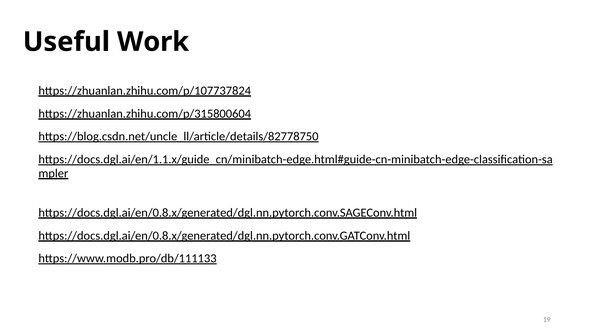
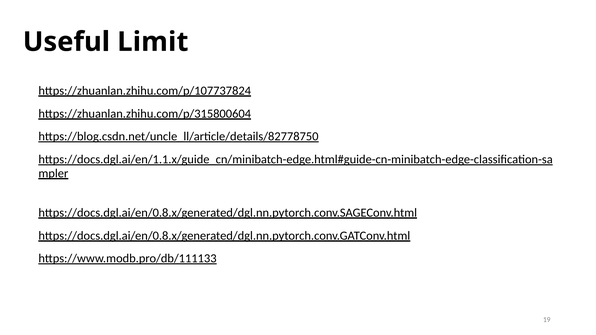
Work: Work -> Limit (153, 42)
